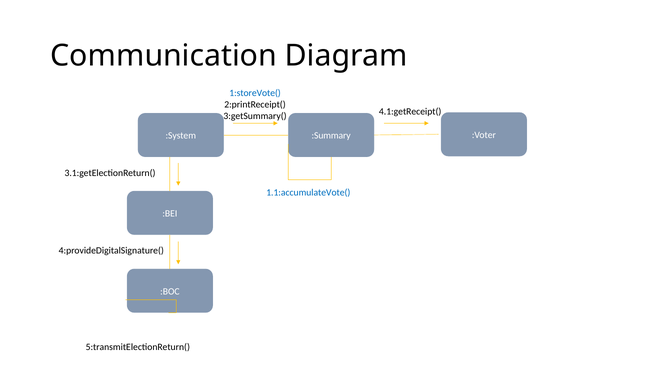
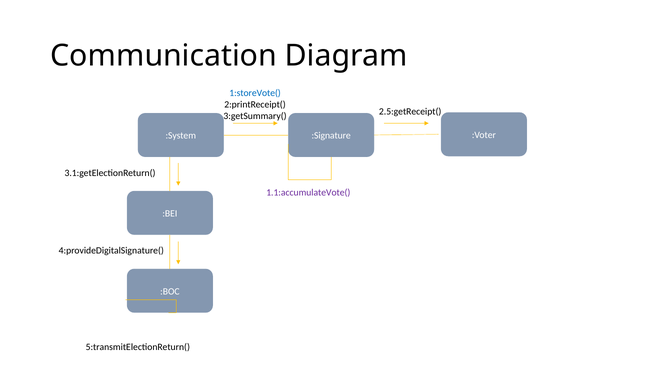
4.1:getReceipt(: 4.1:getReceipt( -> 2.5:getReceipt( (410, 111)
:Summary: :Summary -> :Signature (331, 136)
1.1:accumulateVote( colour: blue -> purple (308, 193)
